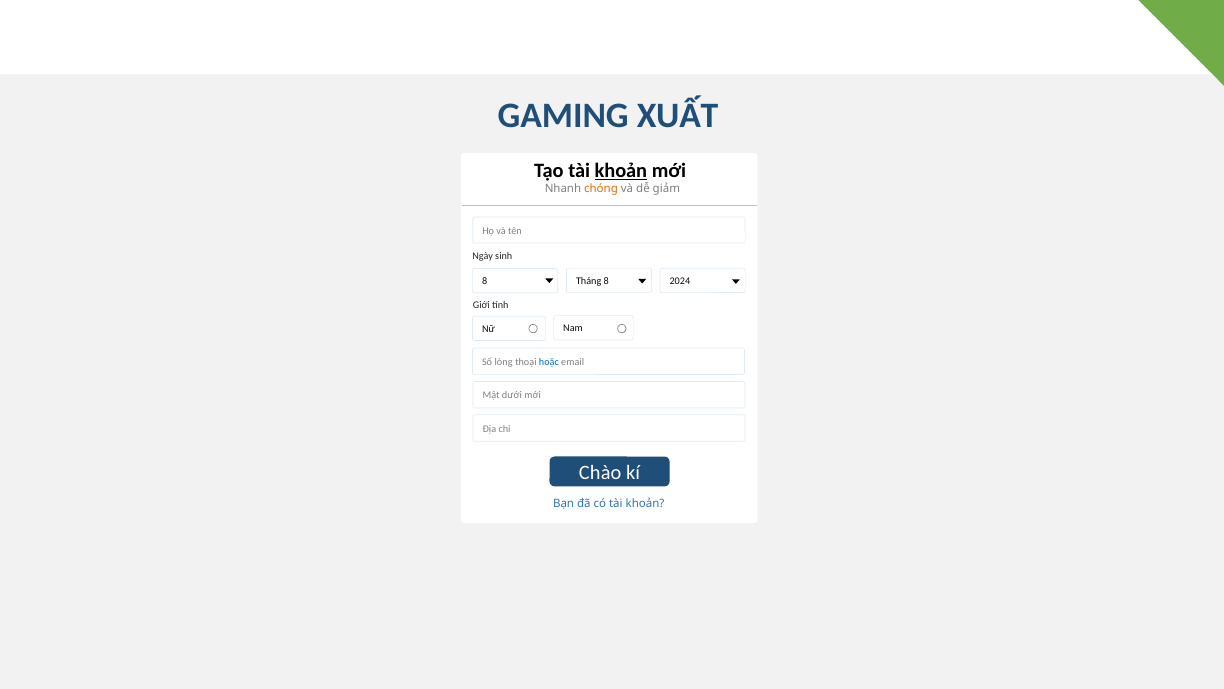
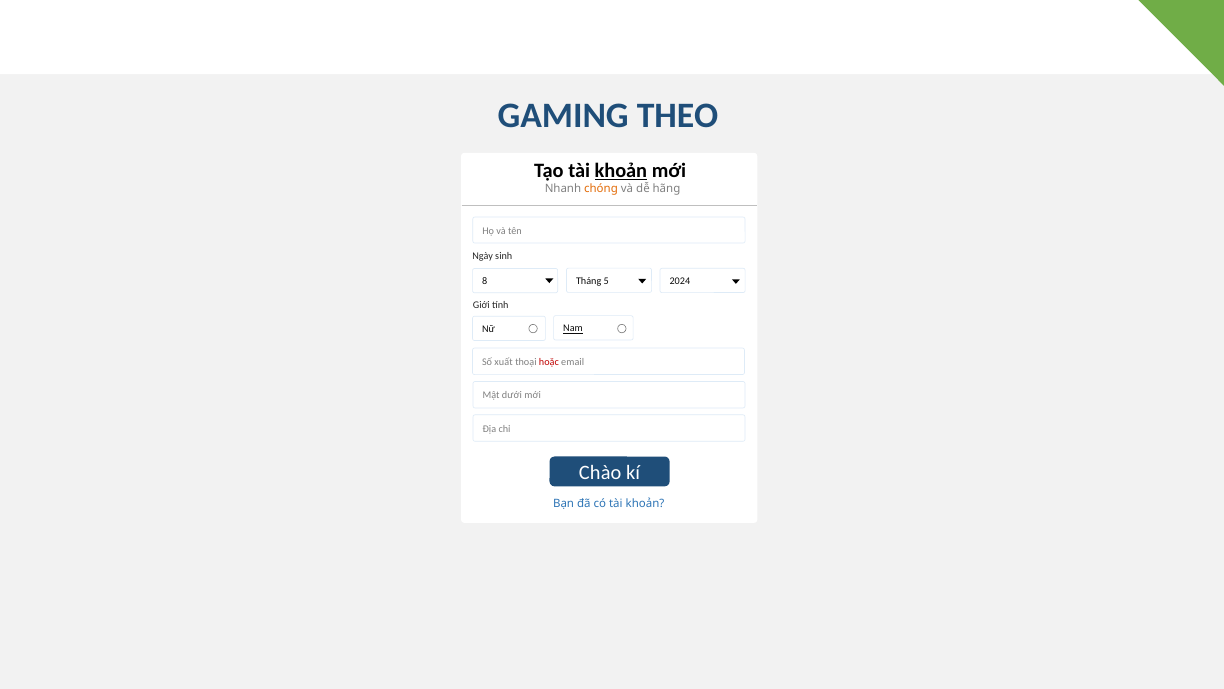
XUẤT: XUẤT -> THEO (678, 116)
giảm: giảm -> hãng (666, 189)
Tháng 8: 8 -> 5 (606, 281)
Nam underline: none -> present (573, 328)
lòng: lòng -> xuất (504, 362)
hoặc colour: blue -> red (549, 362)
